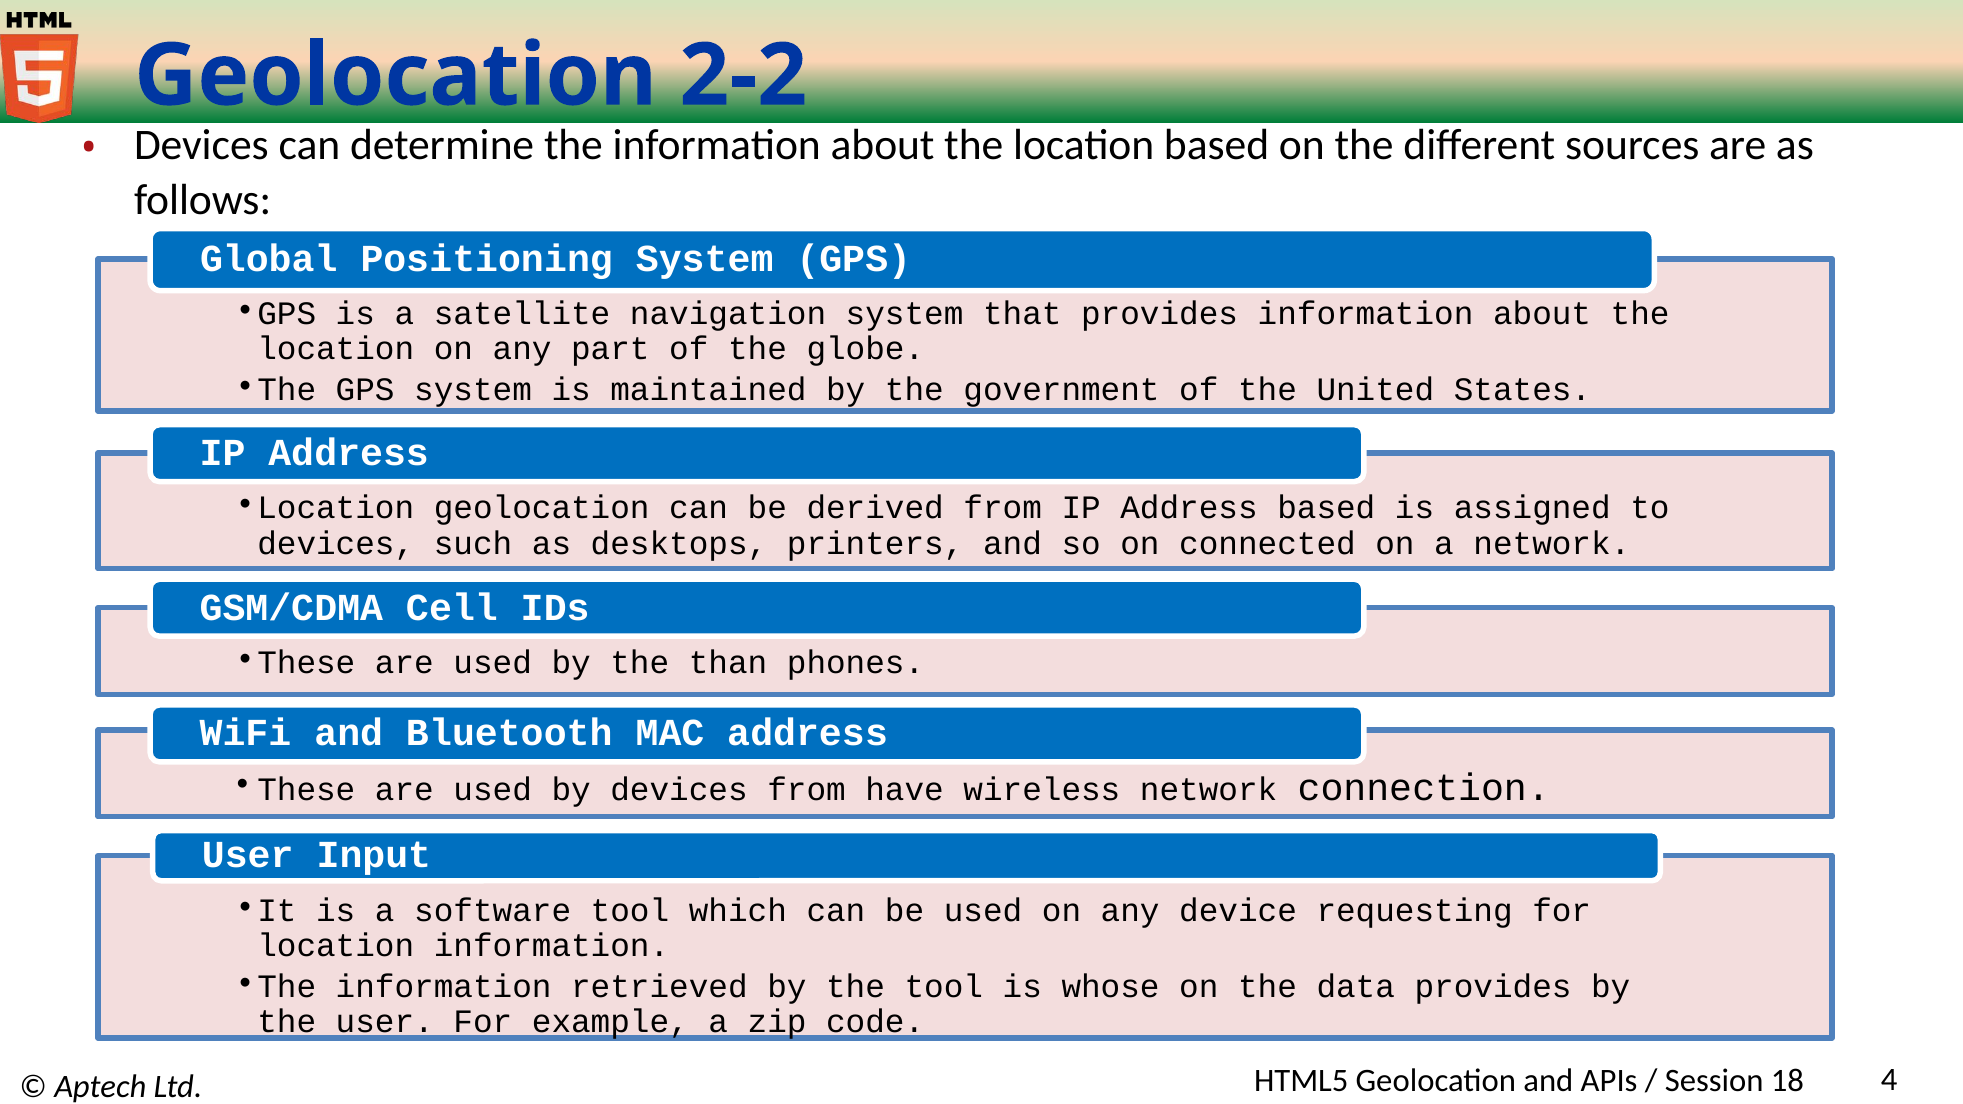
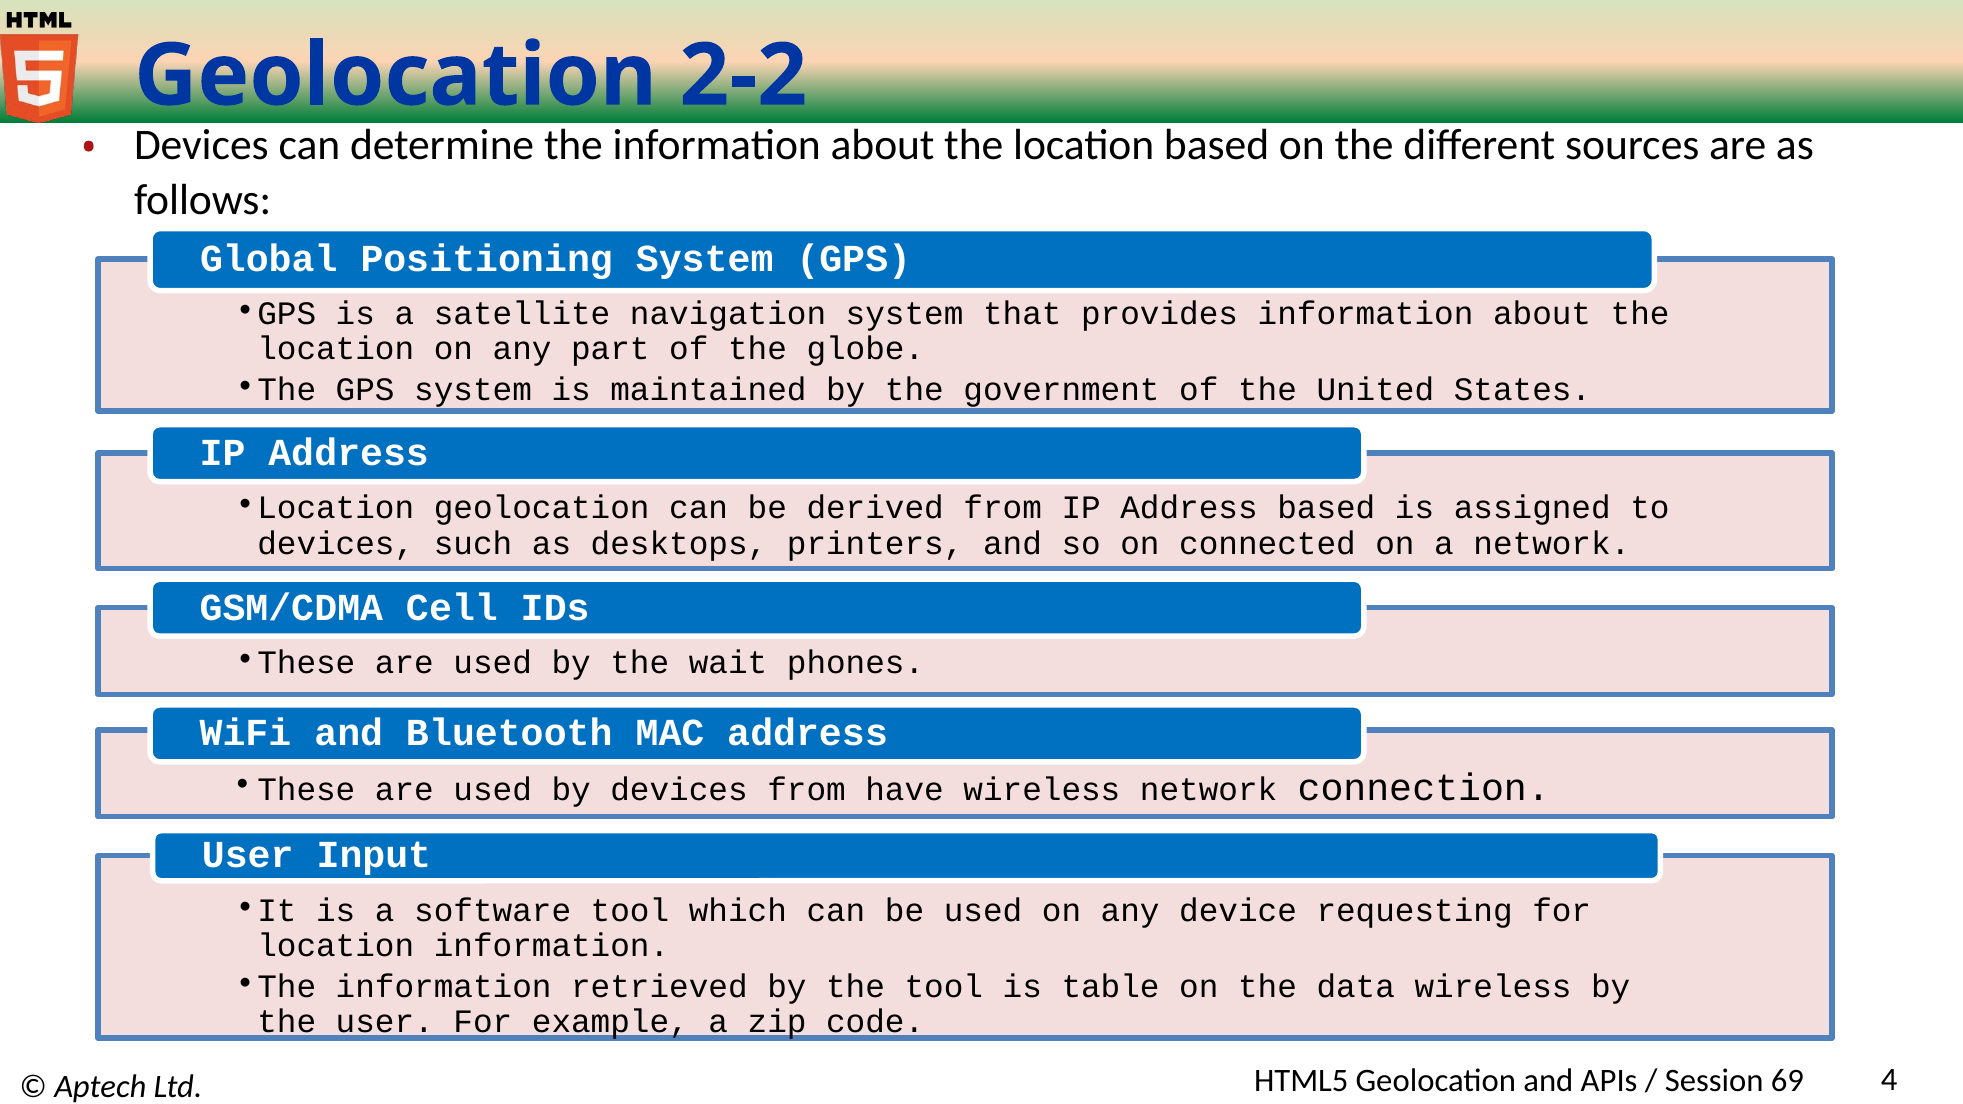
than: than -> wait (728, 663)
whose: whose -> table (1111, 987)
data provides: provides -> wireless (1493, 987)
18: 18 -> 69 (1787, 1081)
